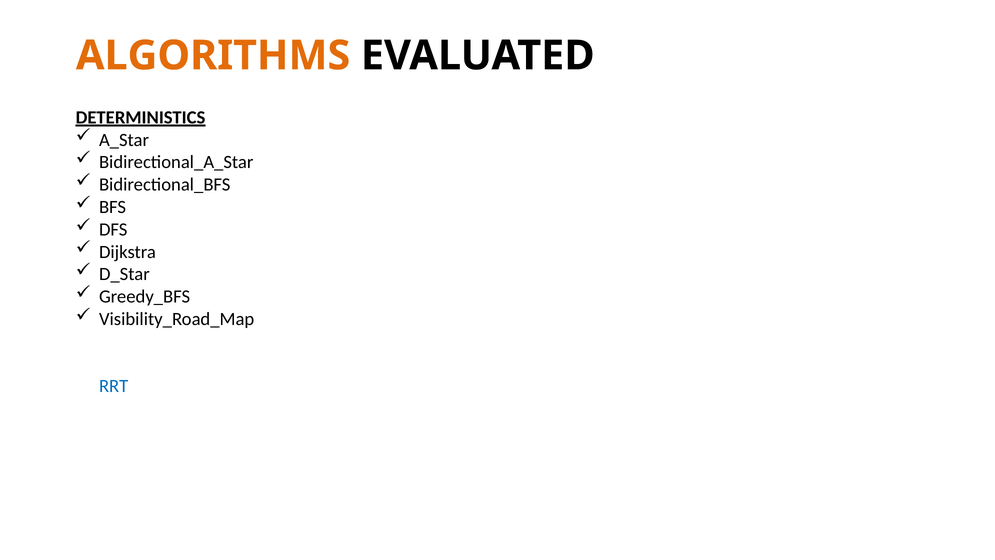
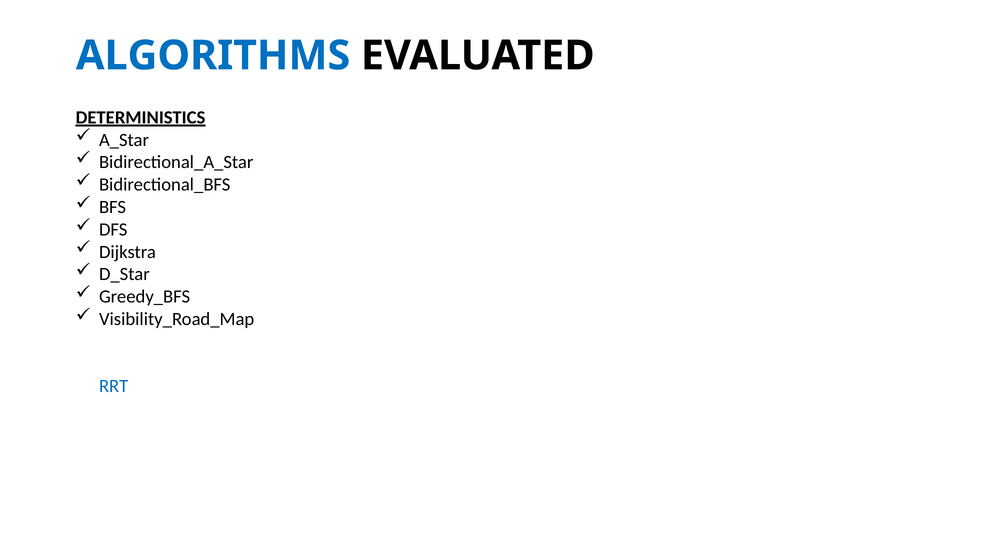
ALGORITHMS colour: orange -> blue (213, 56)
